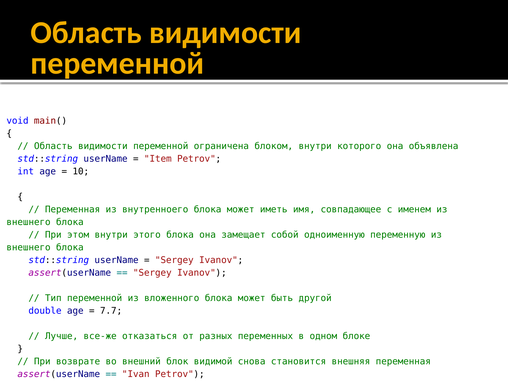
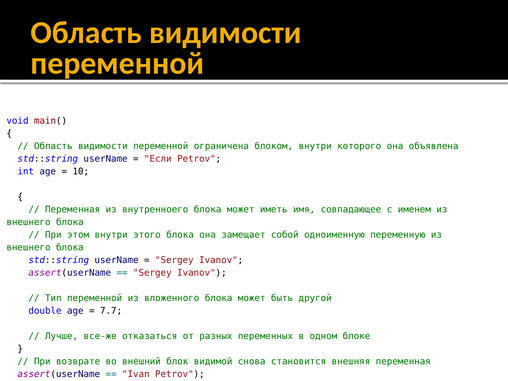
Item: Item -> Если (158, 159)
